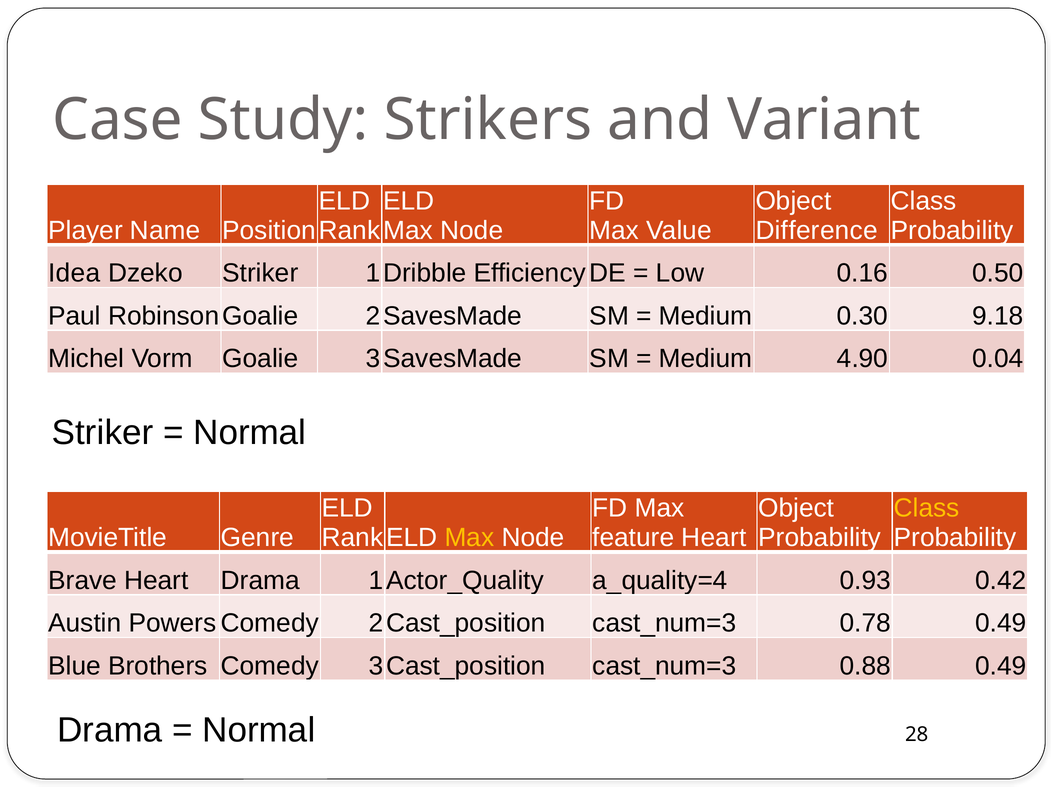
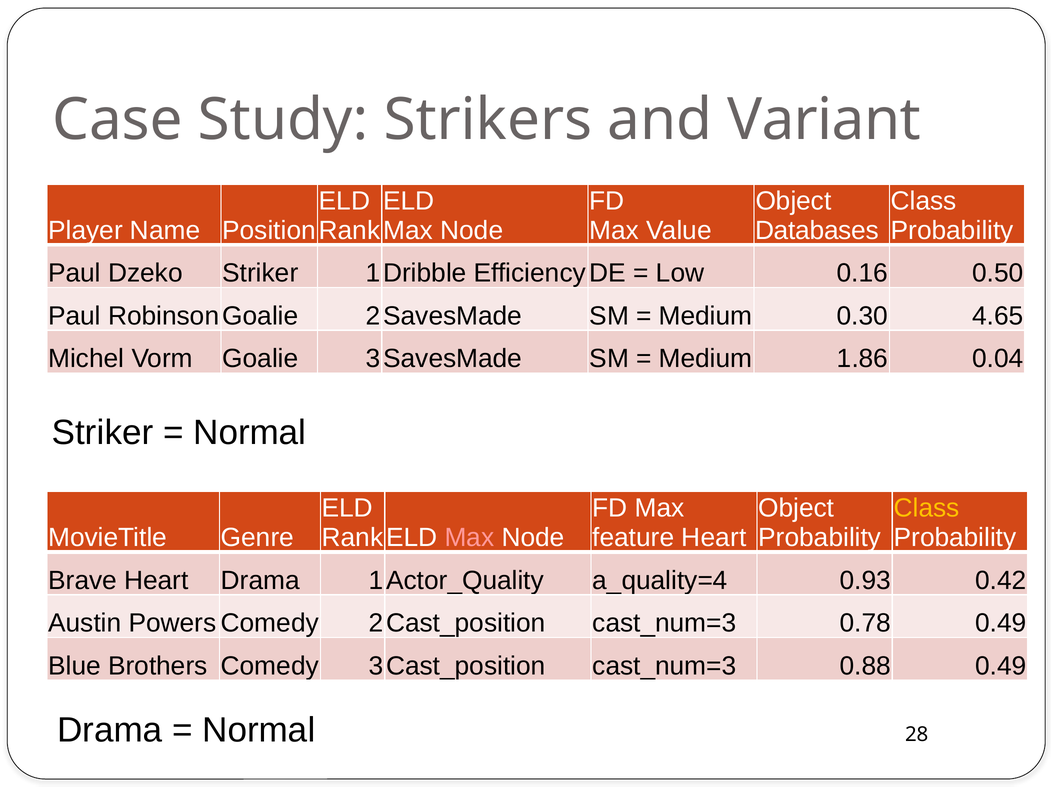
Difference: Difference -> Databases (817, 230)
Idea: Idea -> Paul (75, 273)
9.18: 9.18 -> 4.65 (998, 316)
4.90: 4.90 -> 1.86 (862, 359)
Max colour: yellow -> pink (469, 538)
